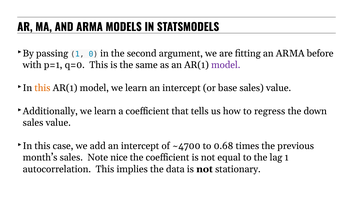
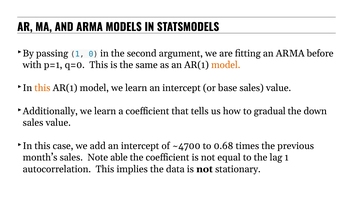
model colour: purple -> orange (226, 65)
regress: regress -> gradual (270, 111)
nice: nice -> able (119, 158)
